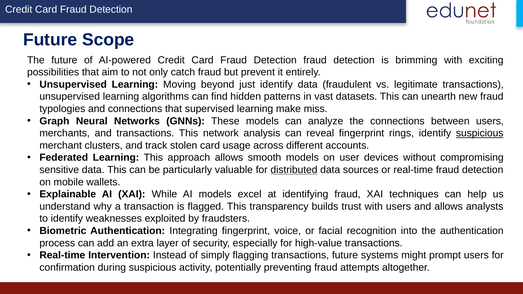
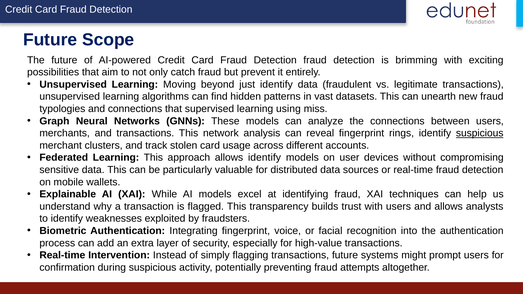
make: make -> using (288, 109)
allows smooth: smooth -> identify (264, 158)
distributed underline: present -> none (294, 170)
